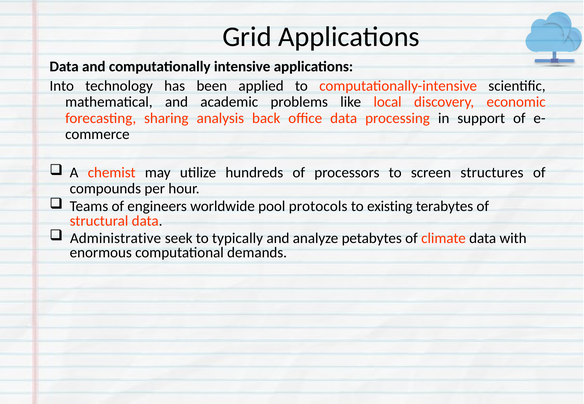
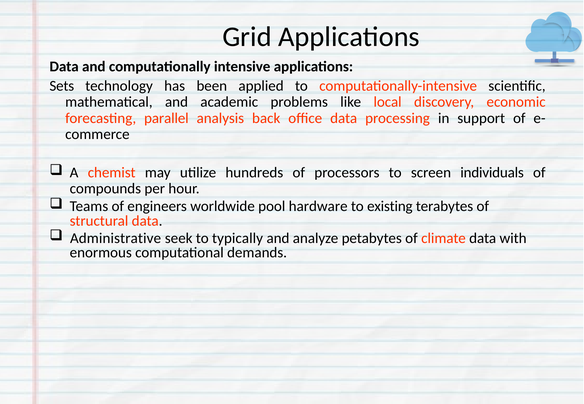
Into: Into -> Sets (62, 86)
sharing: sharing -> parallel (166, 118)
structures: structures -> individuals (492, 173)
protocols: protocols -> hardware (318, 207)
